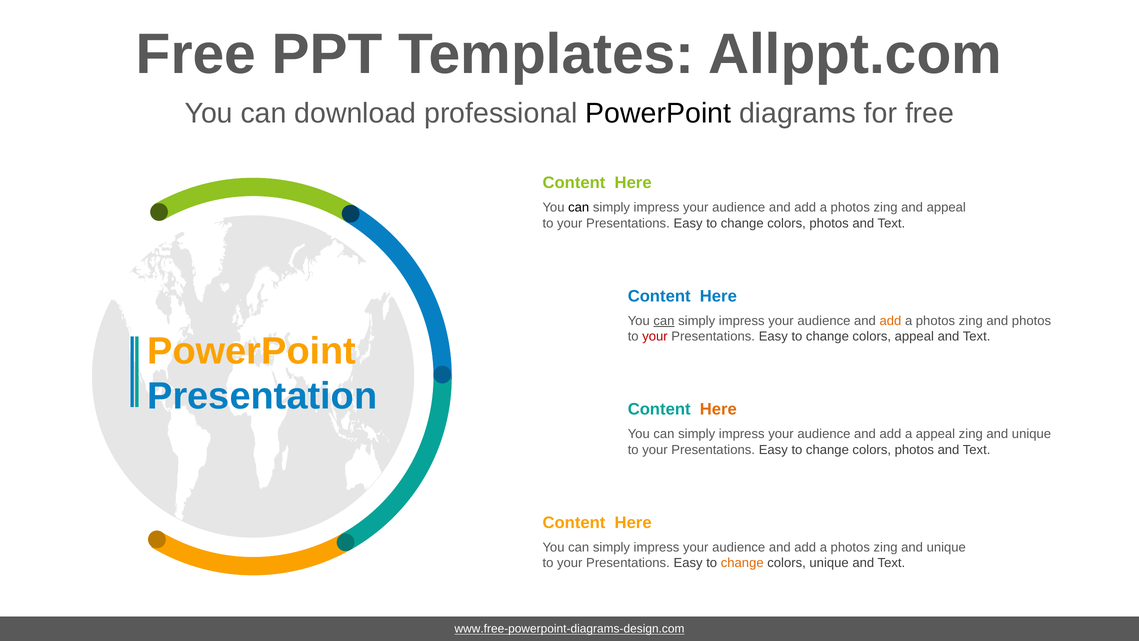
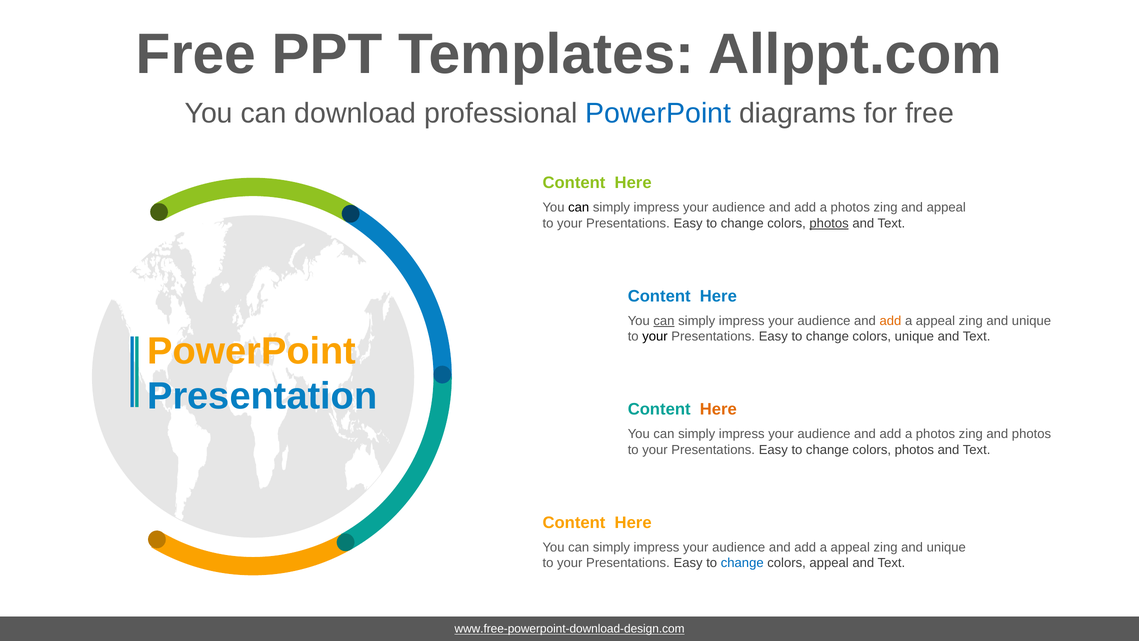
PowerPoint colour: black -> blue (658, 113)
photos underline: none -> present (829, 223)
photos: photos -> appeal (935, 321)
photos: photos -> unique (1031, 321)
your colour: red -> black (655, 336)
colors appeal: appeal -> unique (914, 336)
appeal: appeal -> photos (935, 434)
unique: unique -> photos (1031, 434)
photos: photos -> appeal (850, 547)
change colour: orange -> blue (742, 563)
colors unique: unique -> appeal (829, 563)
www.free-powerpoint-diagrams-design.com: www.free-powerpoint-diagrams-design.com -> www.free-powerpoint-download-design.com (570, 629)
